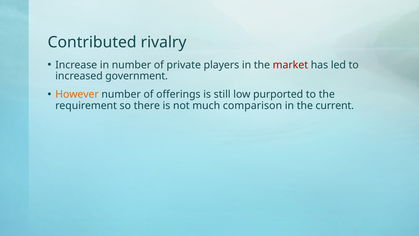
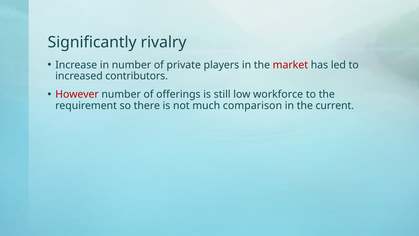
Contributed: Contributed -> Significantly (92, 42)
government: government -> contributors (137, 76)
However colour: orange -> red (77, 94)
purported: purported -> workforce (278, 94)
